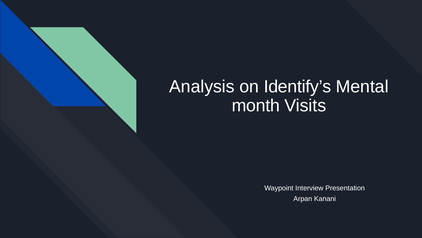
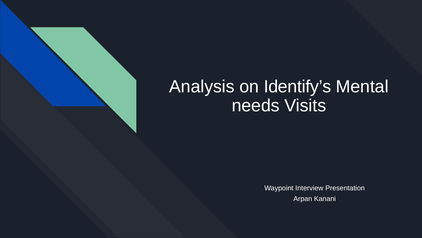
month: month -> needs (256, 105)
